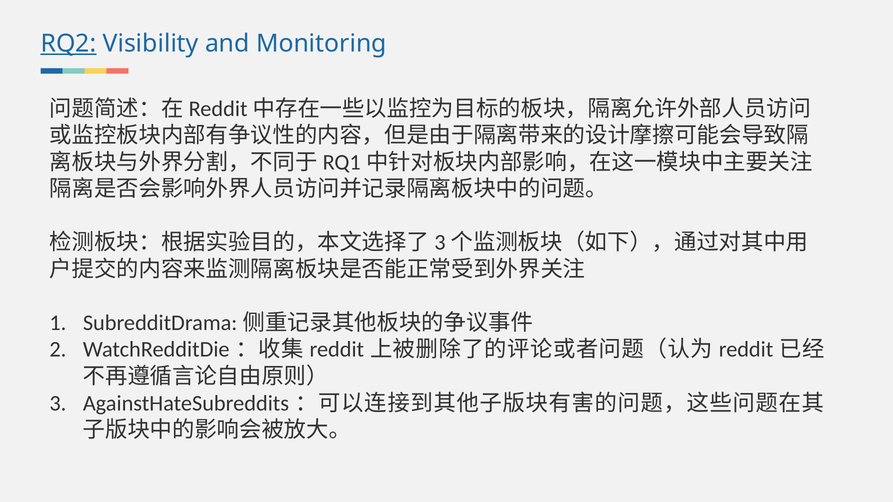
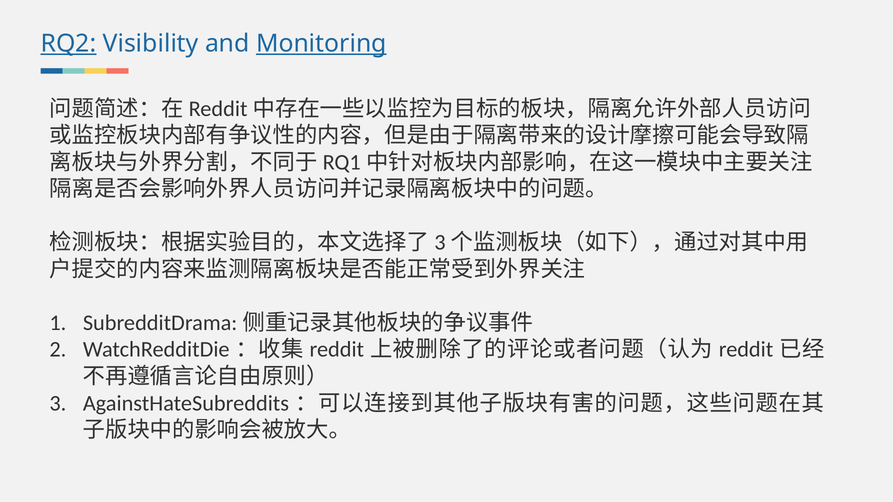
Monitoring underline: none -> present (321, 44)
